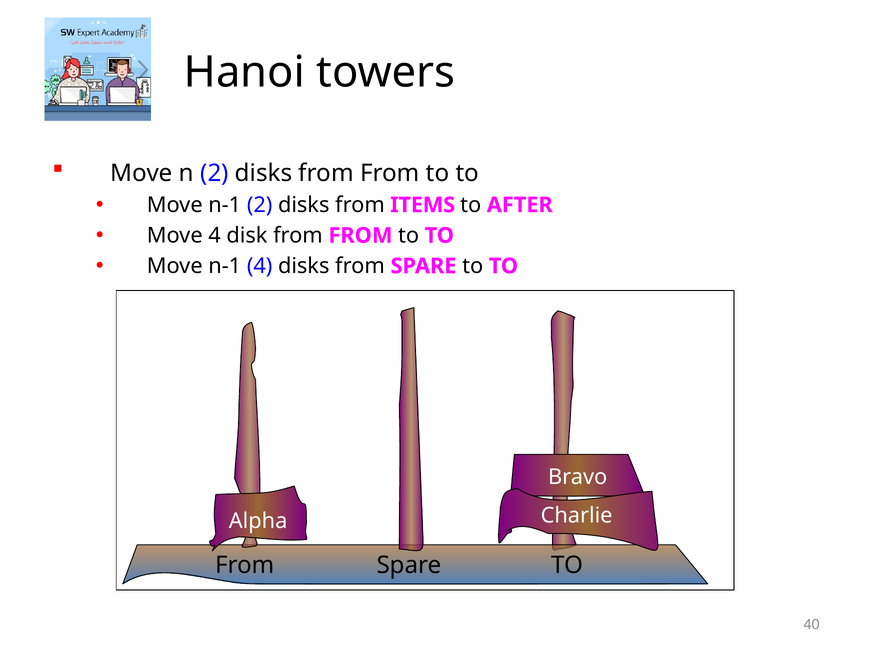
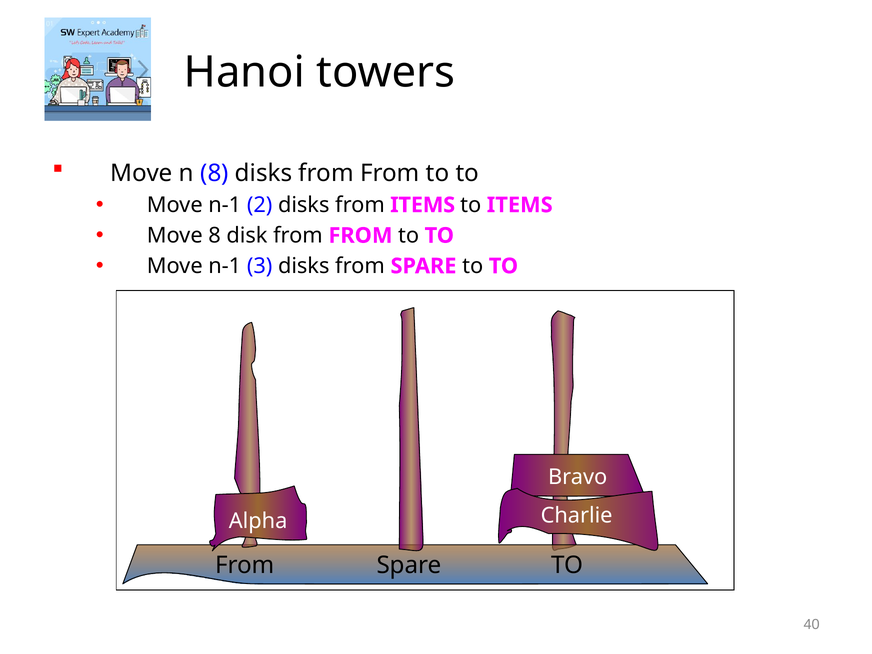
n 2: 2 -> 8 (214, 173)
to AFTER: AFTER -> ITEMS (520, 205)
Move 4: 4 -> 8 (215, 236)
n-1 4: 4 -> 3 (260, 266)
